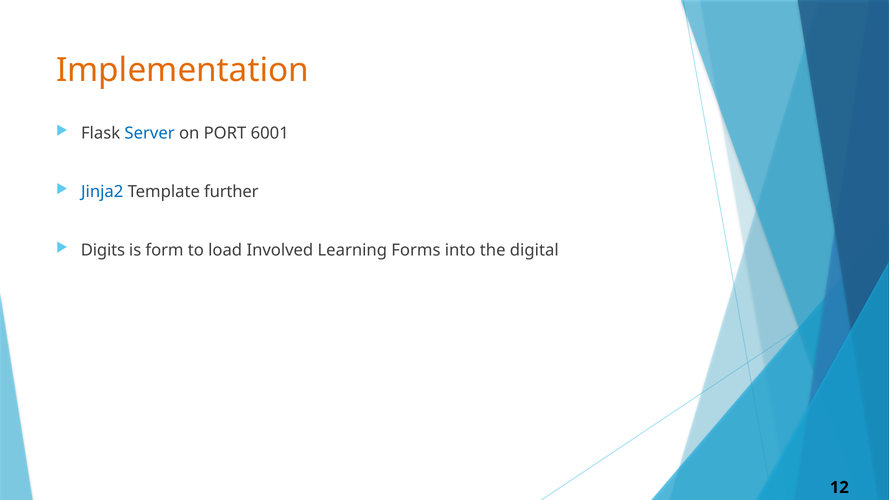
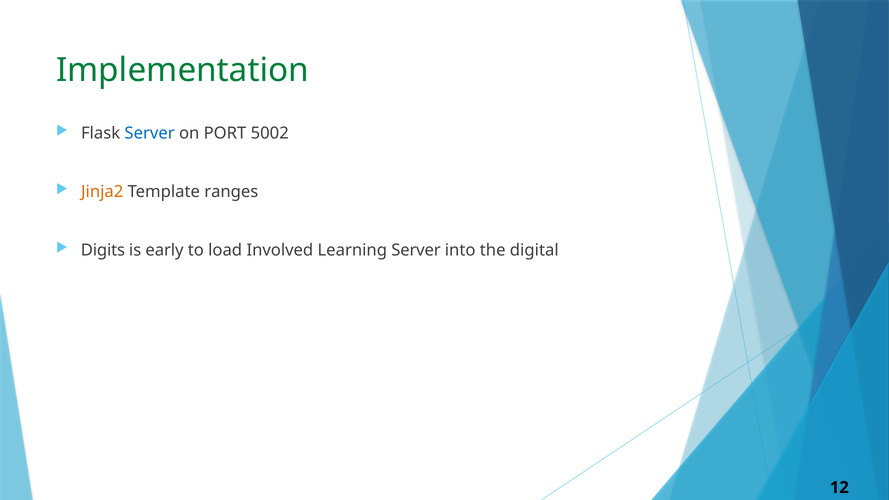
Implementation colour: orange -> green (183, 70)
6001: 6001 -> 5002 (270, 133)
Jinja2 colour: blue -> orange (102, 192)
further: further -> ranges (231, 192)
form: form -> early (165, 250)
Learning Forms: Forms -> Server (416, 250)
